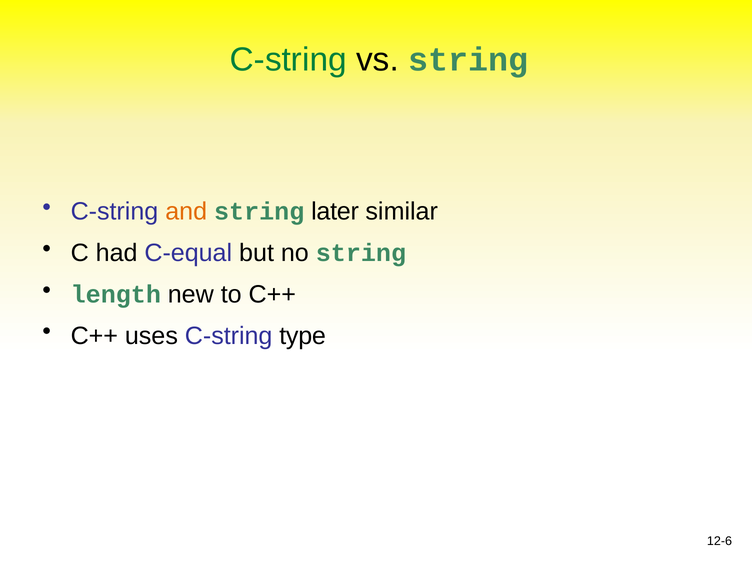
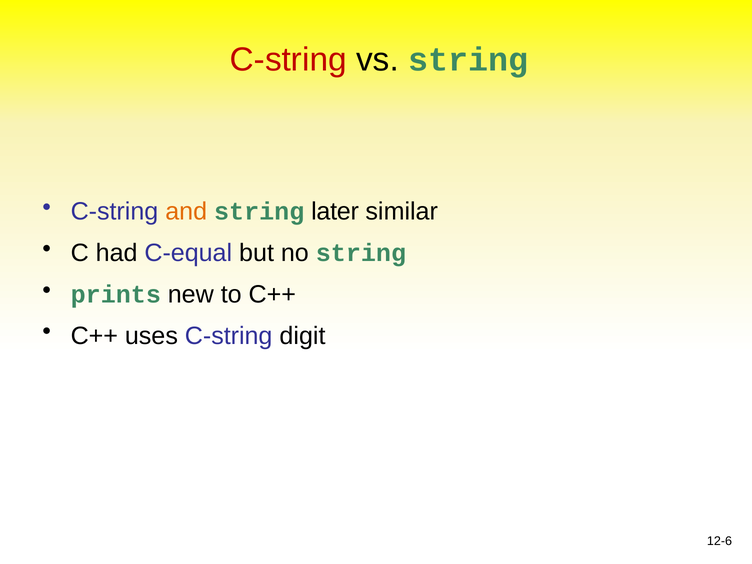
C-string colour: green -> red (288, 60)
length: length -> prints (116, 294)
type: type -> digit (302, 336)
